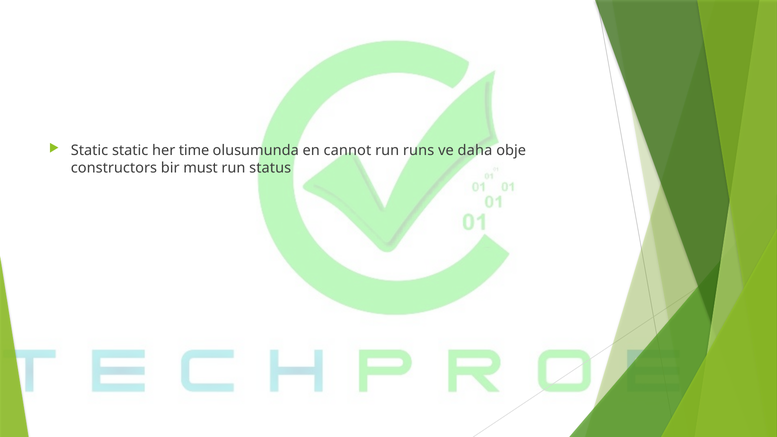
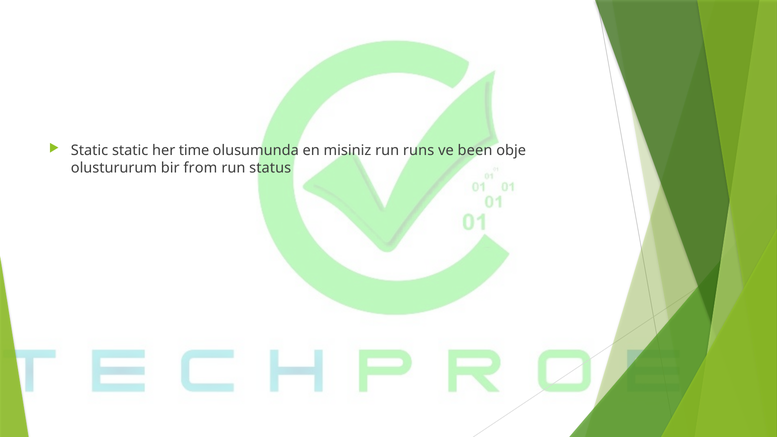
cannot: cannot -> misiniz (347, 150)
daha: daha -> been (475, 150)
constructors: constructors -> olustururum (114, 168)
must: must -> from (200, 168)
